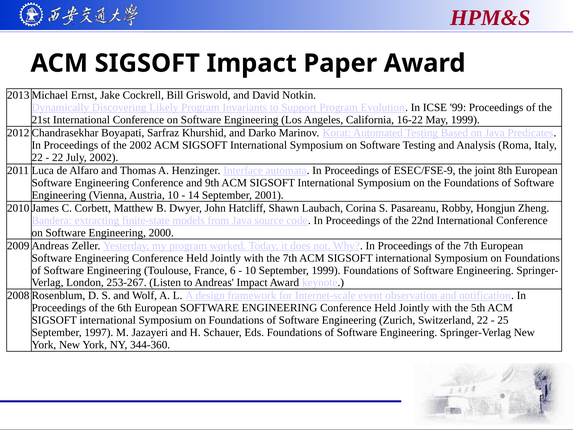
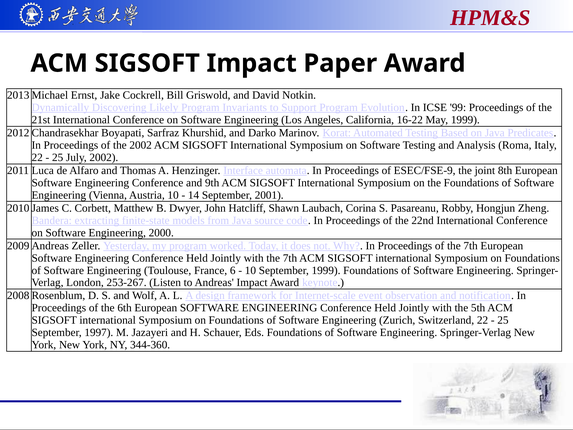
22: 22 -> 25 (58, 157)
